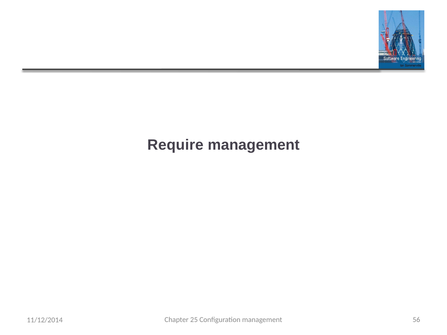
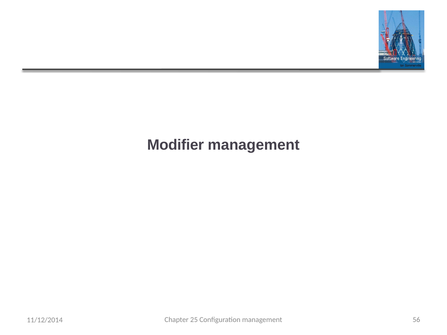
Require: Require -> Modifier (176, 145)
